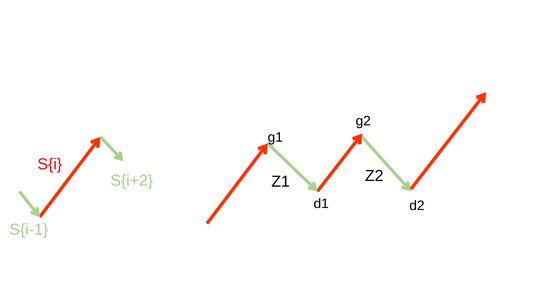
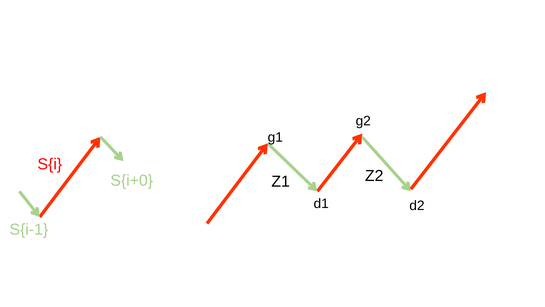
S{i+2: S{i+2 -> S{i+0 (132, 180)
